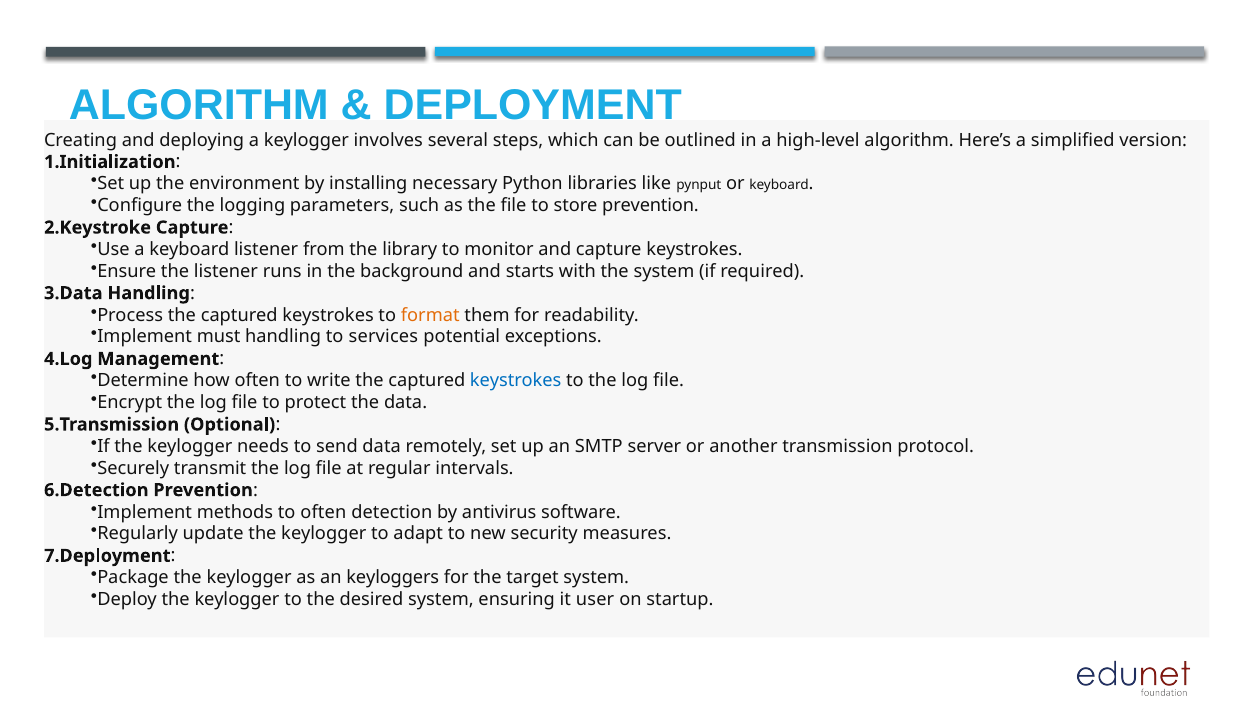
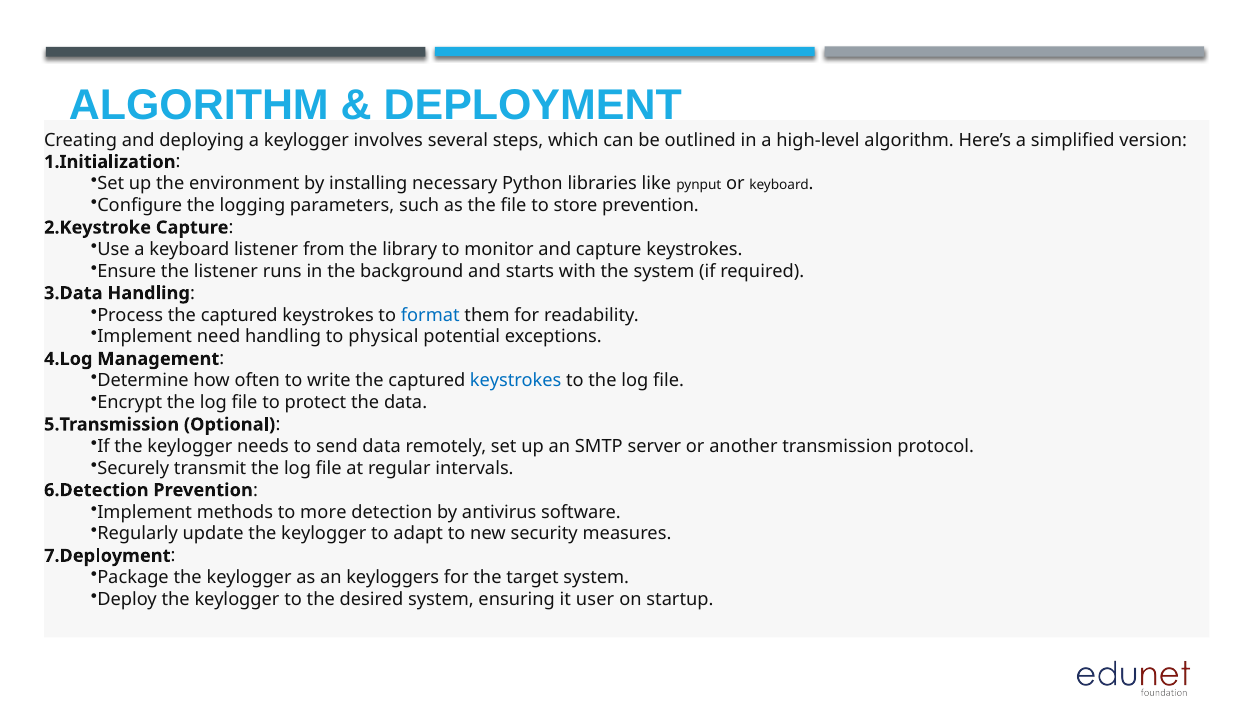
format colour: orange -> blue (430, 315)
must: must -> need (219, 337)
services: services -> physical (383, 337)
to often: often -> more (323, 512)
